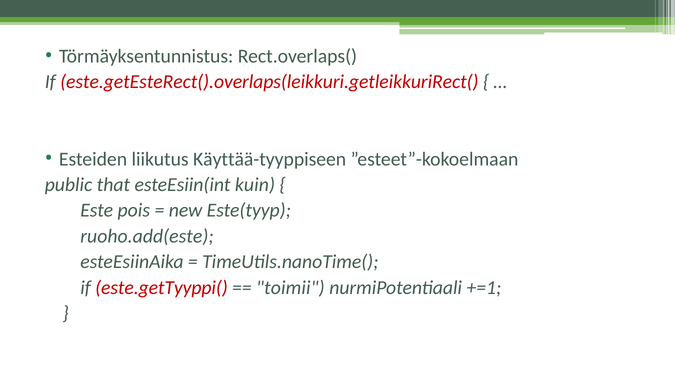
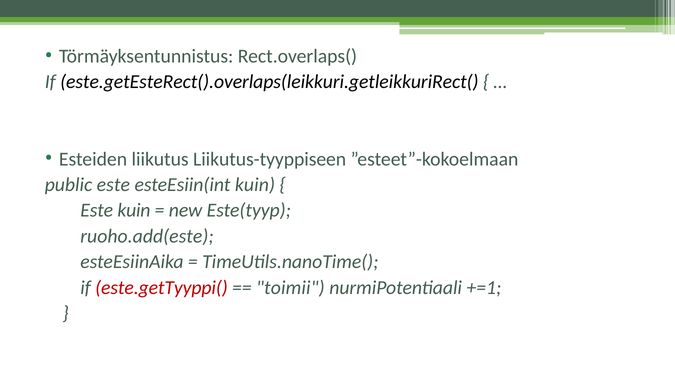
este.getEsteRect().overlaps(leikkuri.getleikkuriRect( colour: red -> black (269, 82)
Käyttää-tyyppiseen: Käyttää-tyyppiseen -> Liikutus-tyyppiseen (270, 159)
public that: that -> este (113, 185)
Este pois: pois -> kuin (134, 210)
